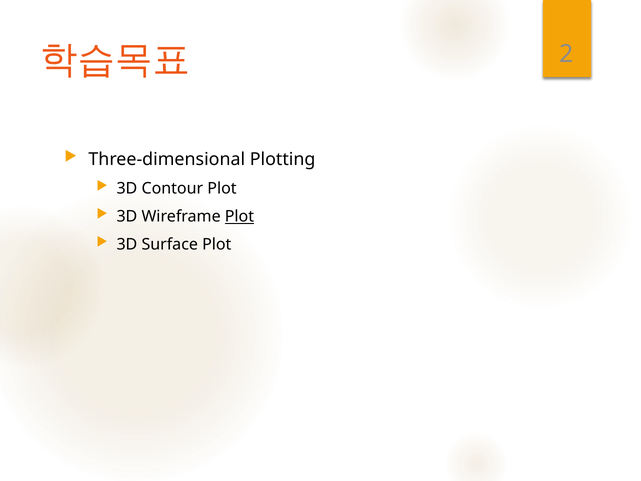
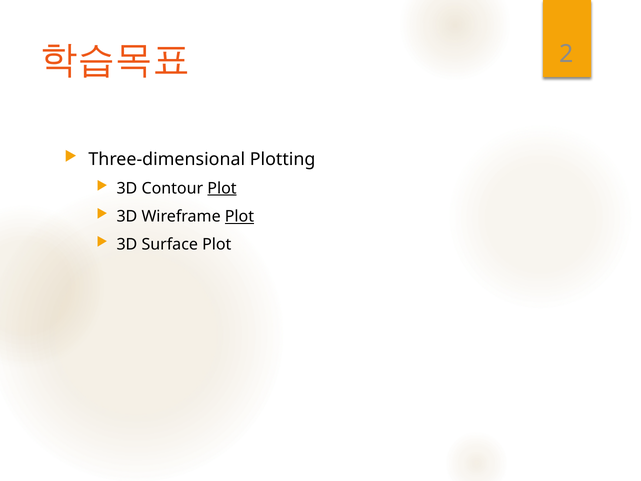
Plot underline: none -> present (222, 188)
